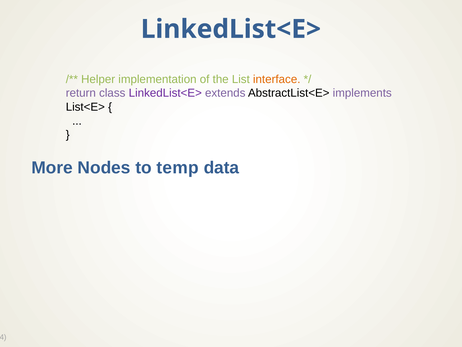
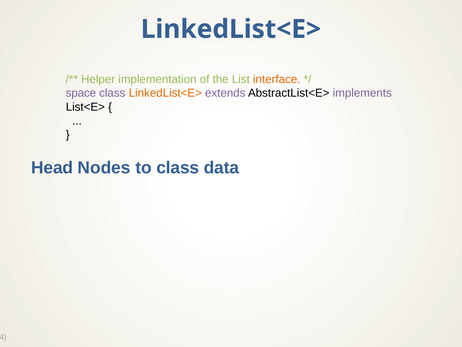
return: return -> space (81, 93)
LinkedList<E> colour: purple -> orange (165, 93)
More: More -> Head (52, 167)
to temp: temp -> class (178, 167)
